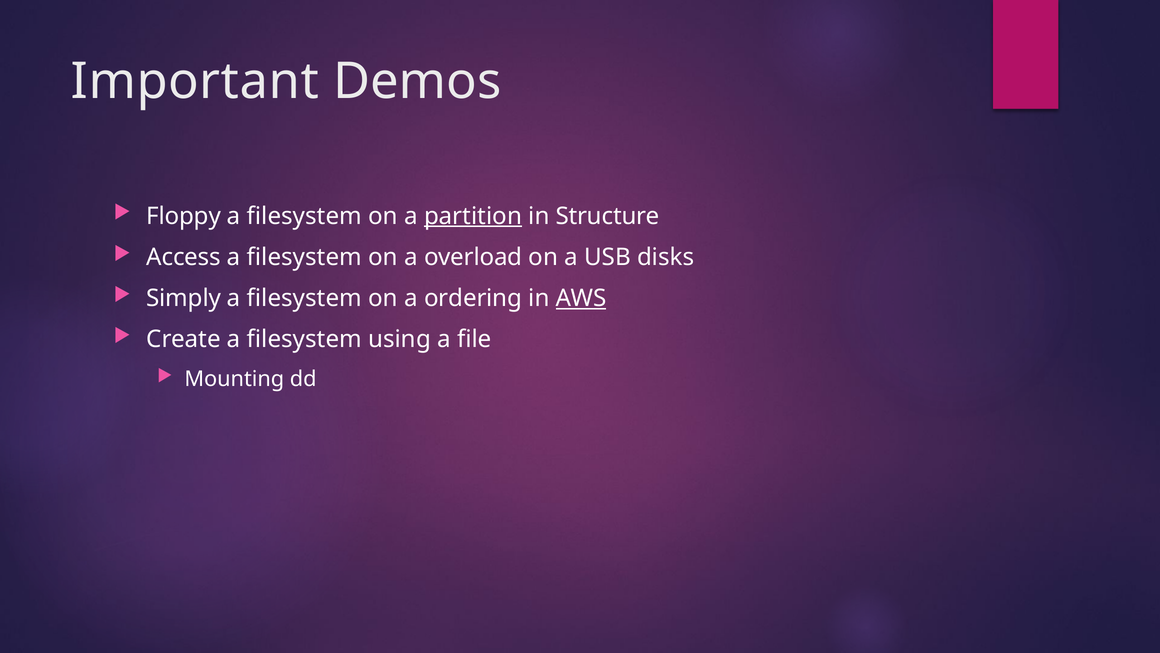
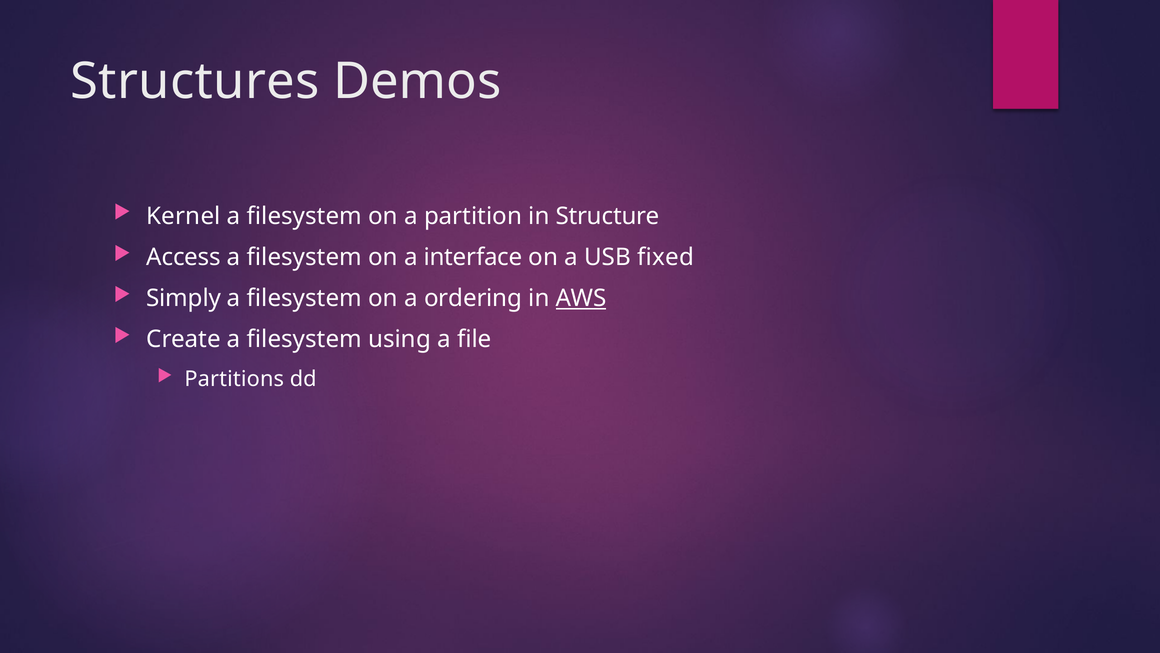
Important: Important -> Structures (195, 81)
Floppy: Floppy -> Kernel (183, 216)
partition underline: present -> none (473, 216)
overload: overload -> interface (473, 257)
disks: disks -> fixed (666, 257)
Mounting: Mounting -> Partitions (234, 379)
